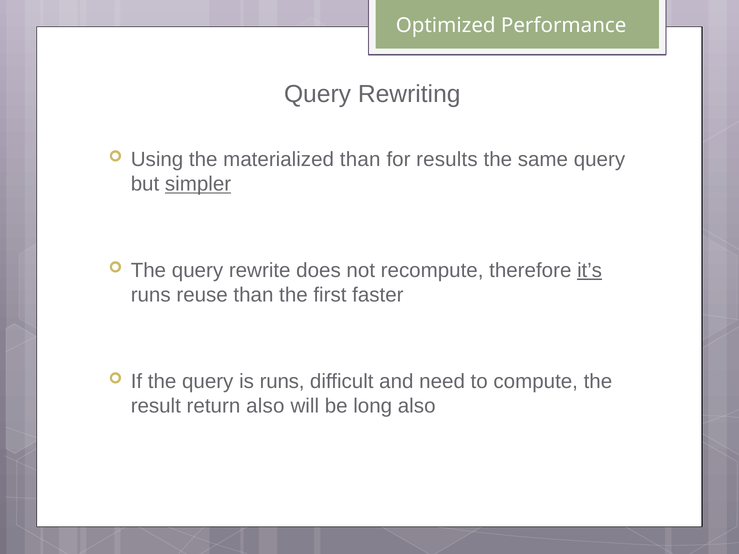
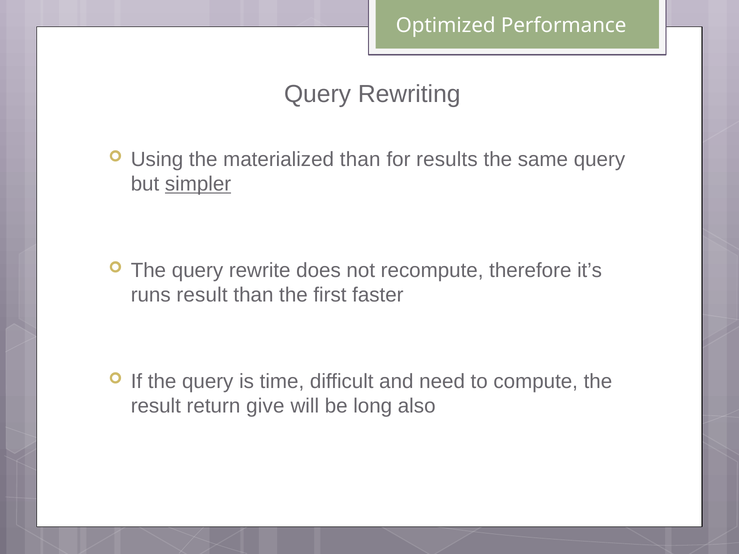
it’s underline: present -> none (590, 271)
runs reuse: reuse -> result (202, 295)
is runs: runs -> time (282, 382)
return also: also -> give (265, 406)
